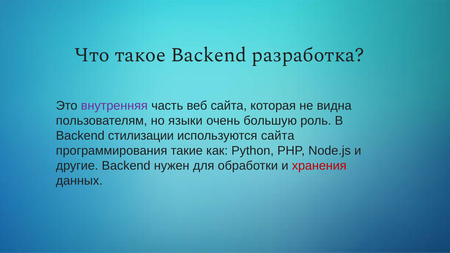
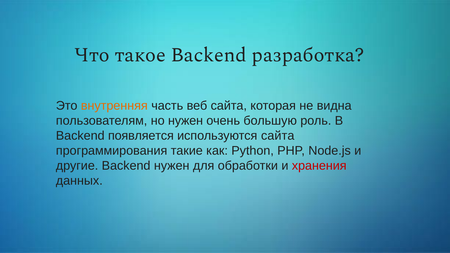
внутренняя colour: purple -> orange (114, 106)
но языки: языки -> нужен (186, 121)
стилизации: стилизации -> появляется (141, 136)
